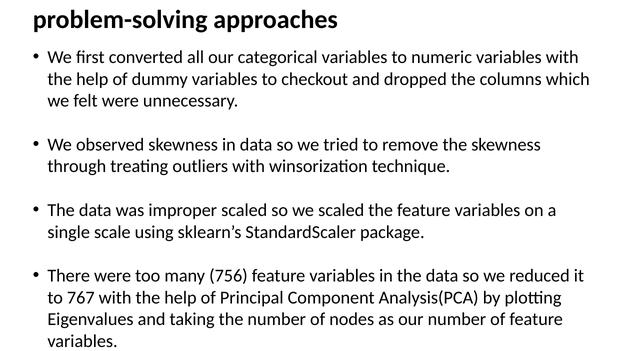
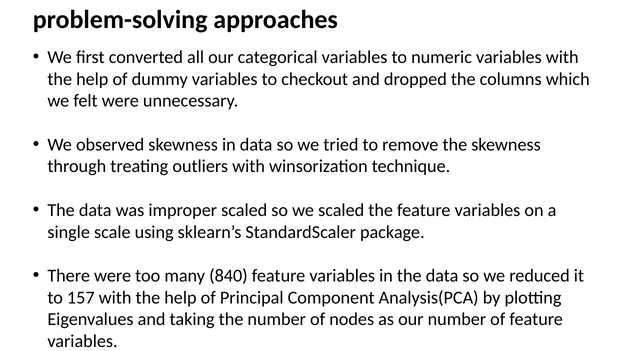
756: 756 -> 840 (228, 276)
767: 767 -> 157 (81, 298)
